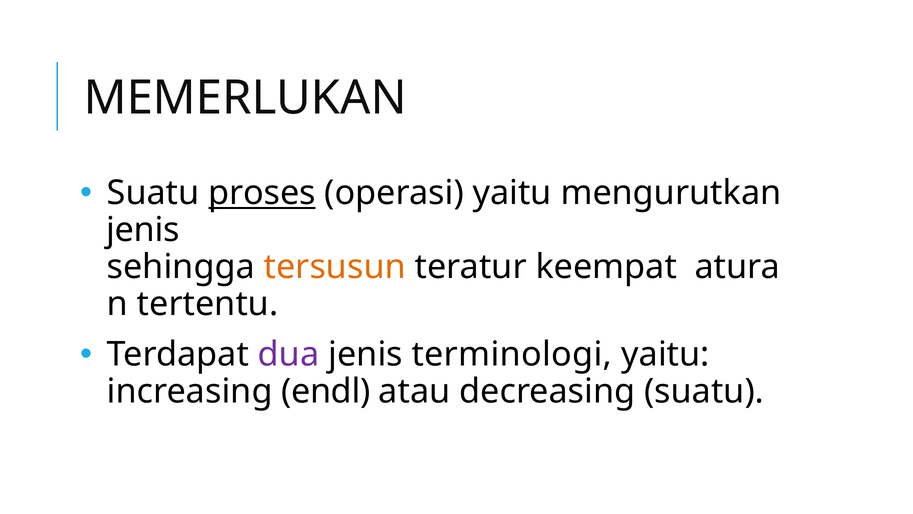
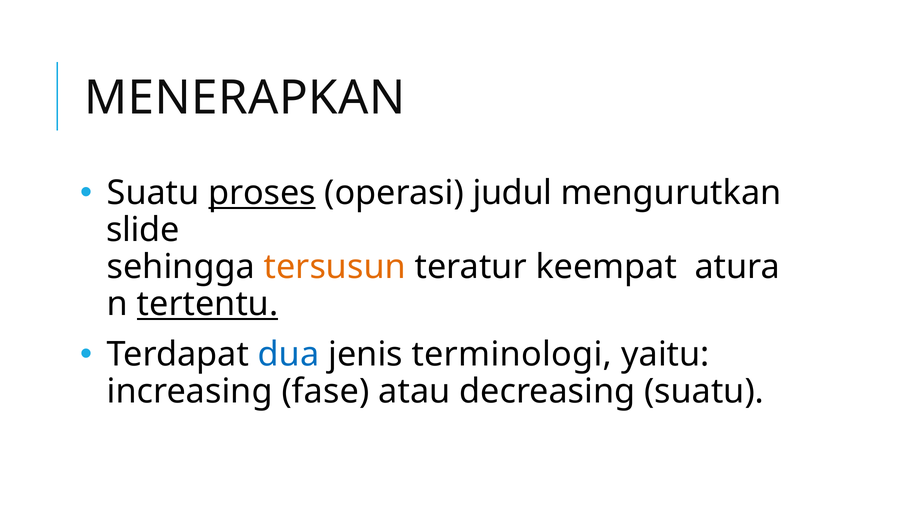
MEMERLUKAN: MEMERLUKAN -> MENERAPKAN (245, 98)
operasi yaitu: yaitu -> judul (512, 193)
jenis: jenis -> slide (143, 230)
tertentu underline: none -> present (208, 304)
dua colour: purple -> blue (289, 354)
endl: endl -> fase (325, 391)
